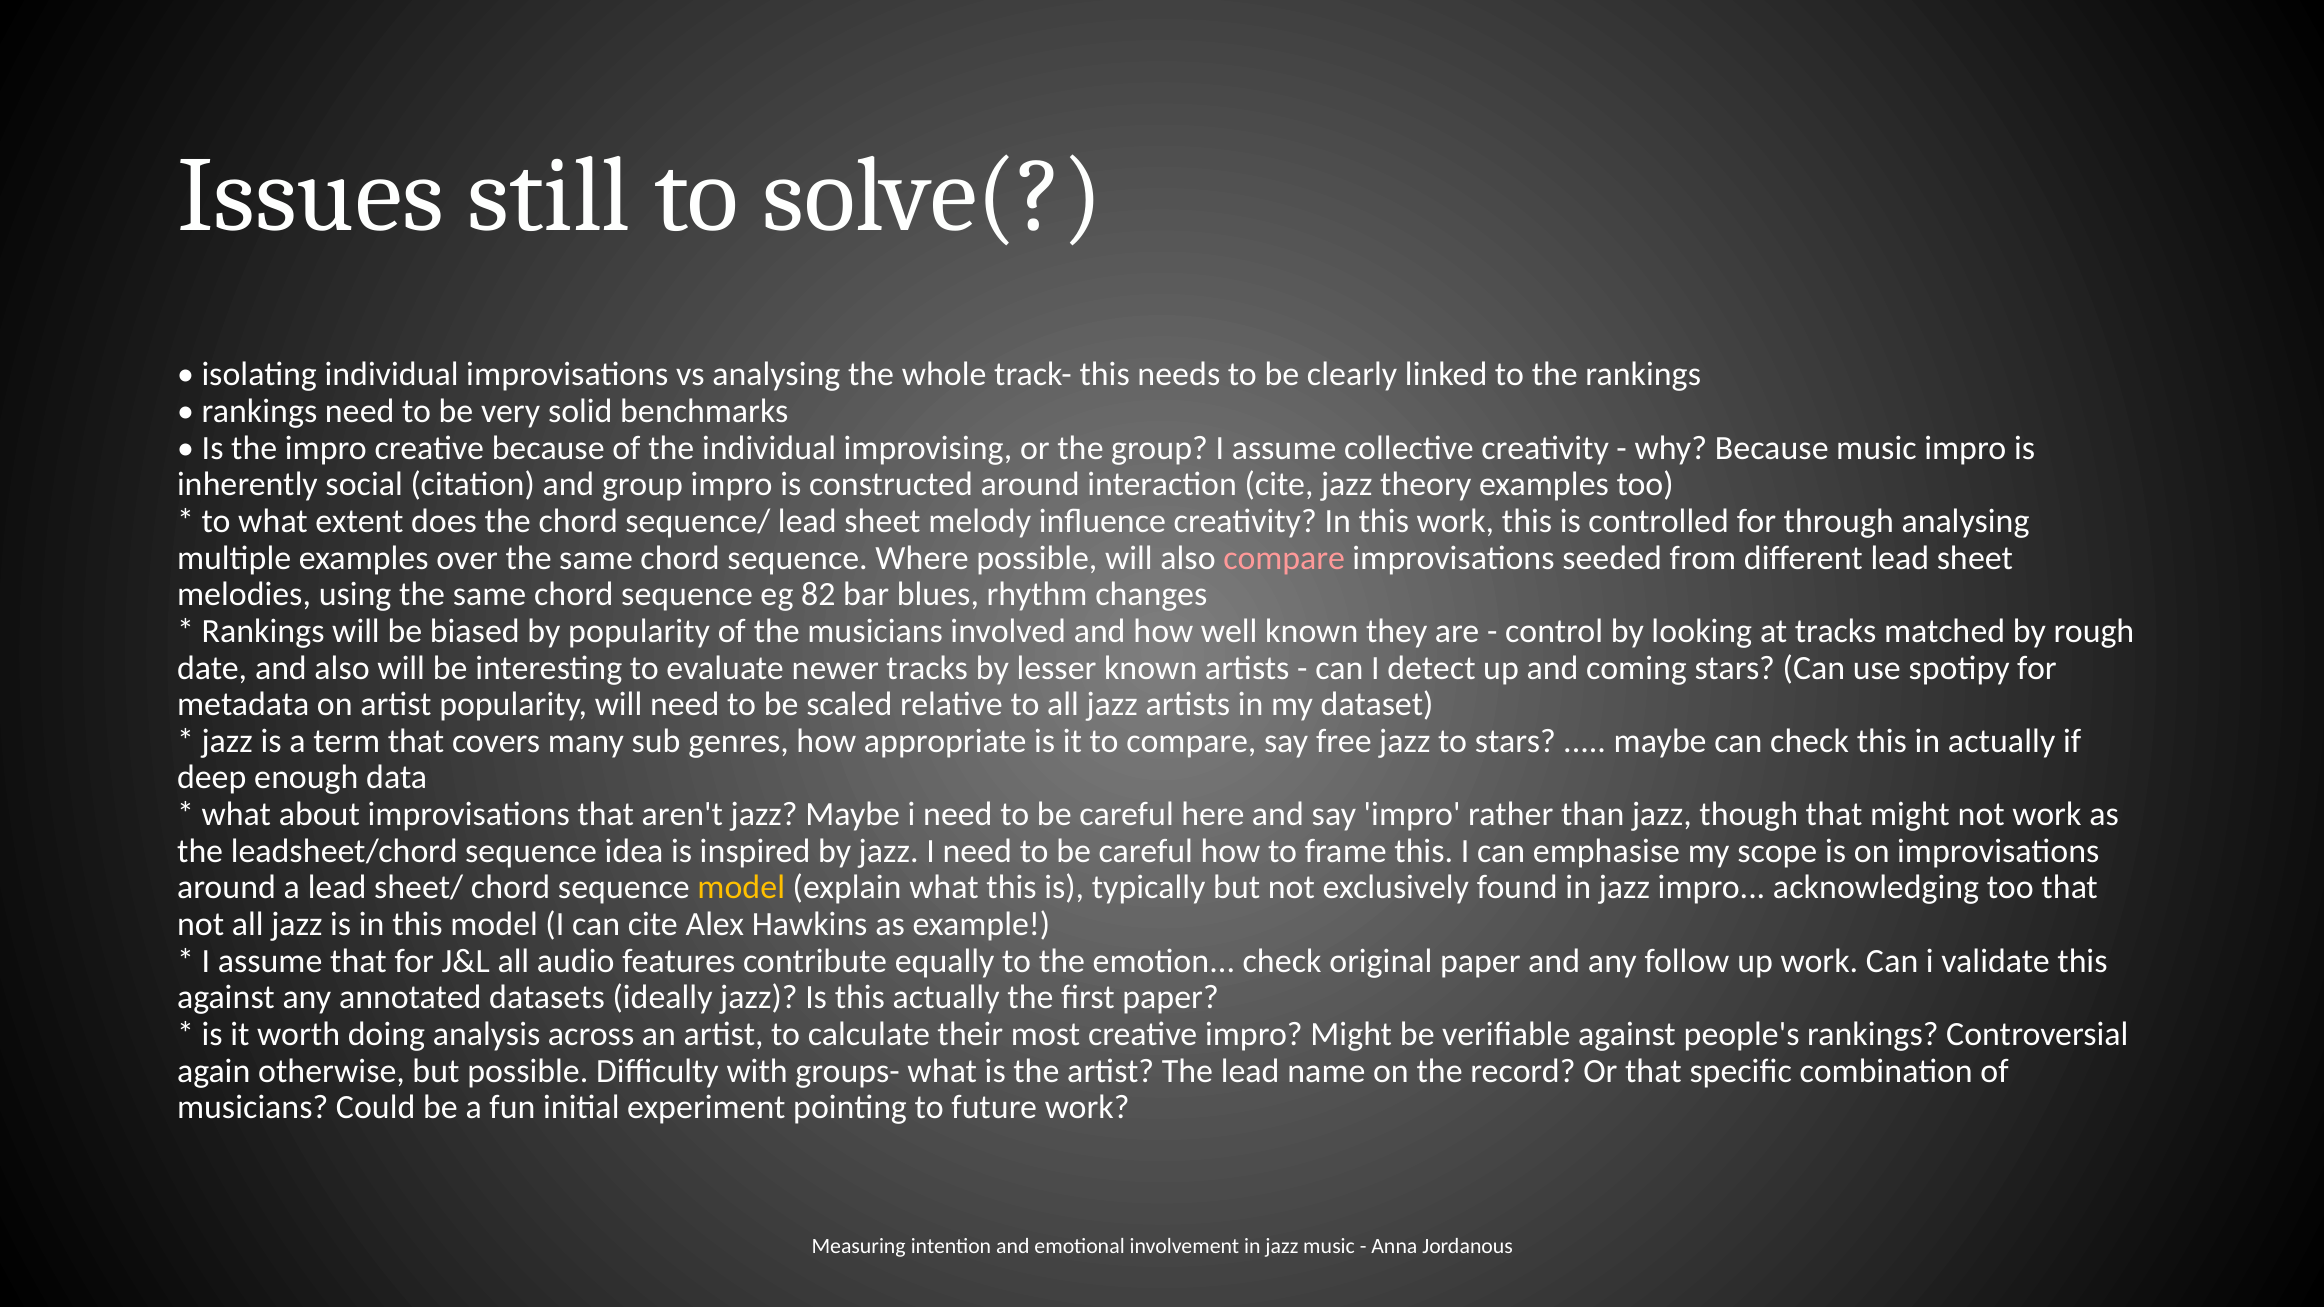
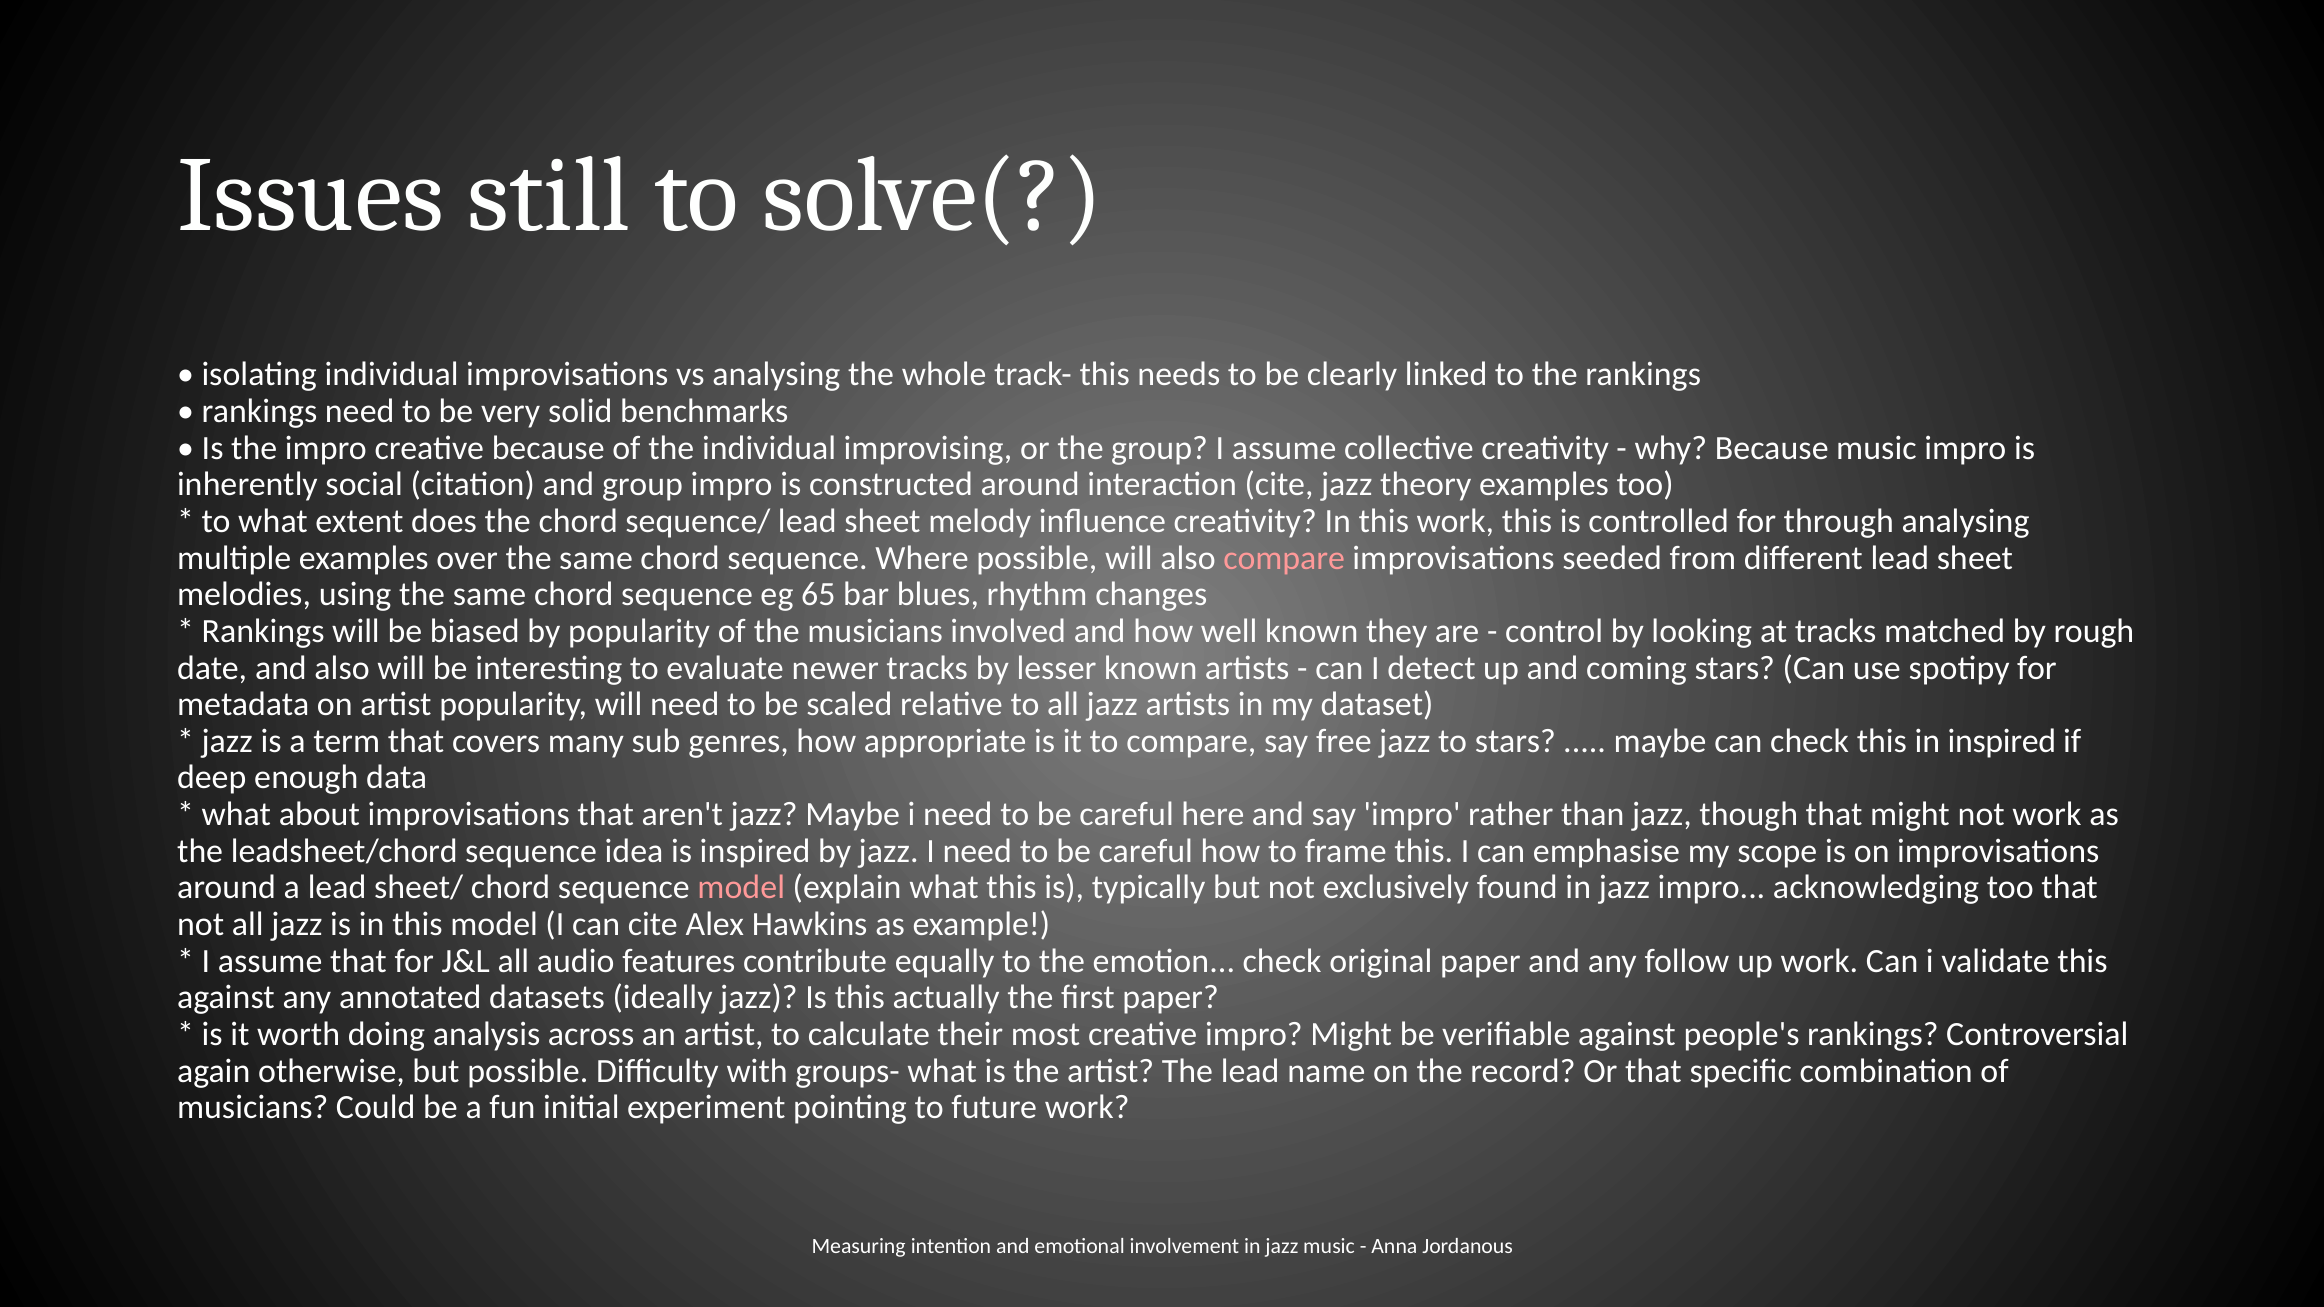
82: 82 -> 65 (818, 595)
in actually: actually -> inspired (2002, 741)
model colour: yellow -> pink (741, 888)
